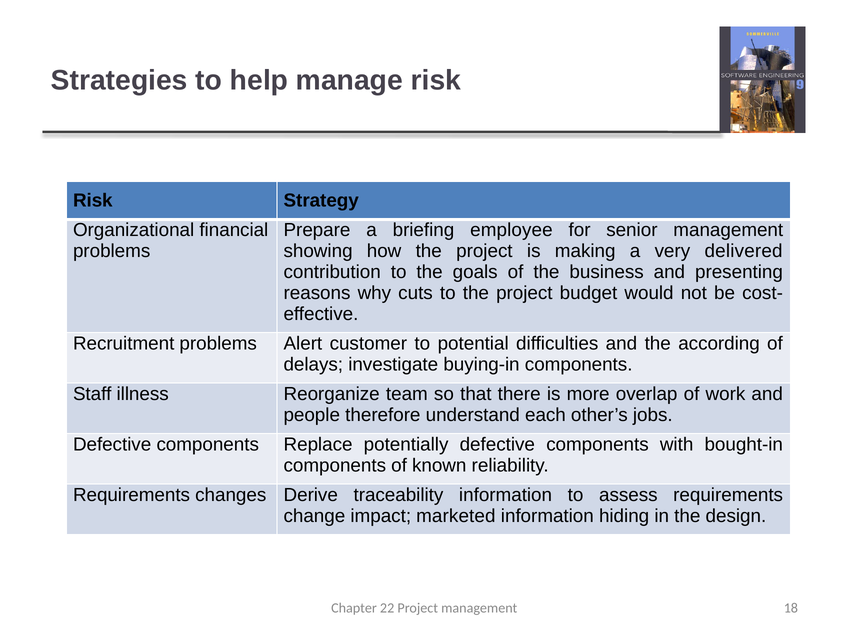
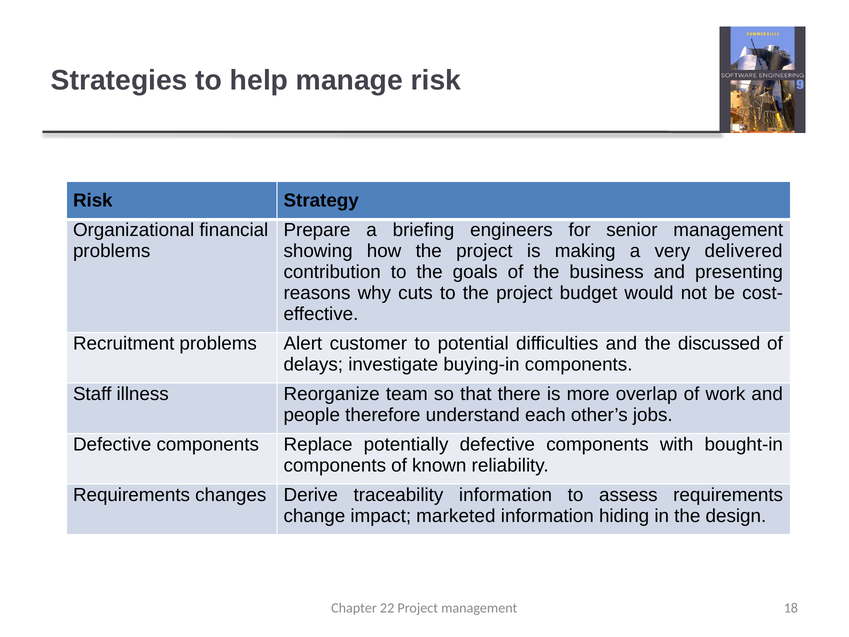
employee: employee -> engineers (511, 230)
according: according -> discussed (719, 343)
